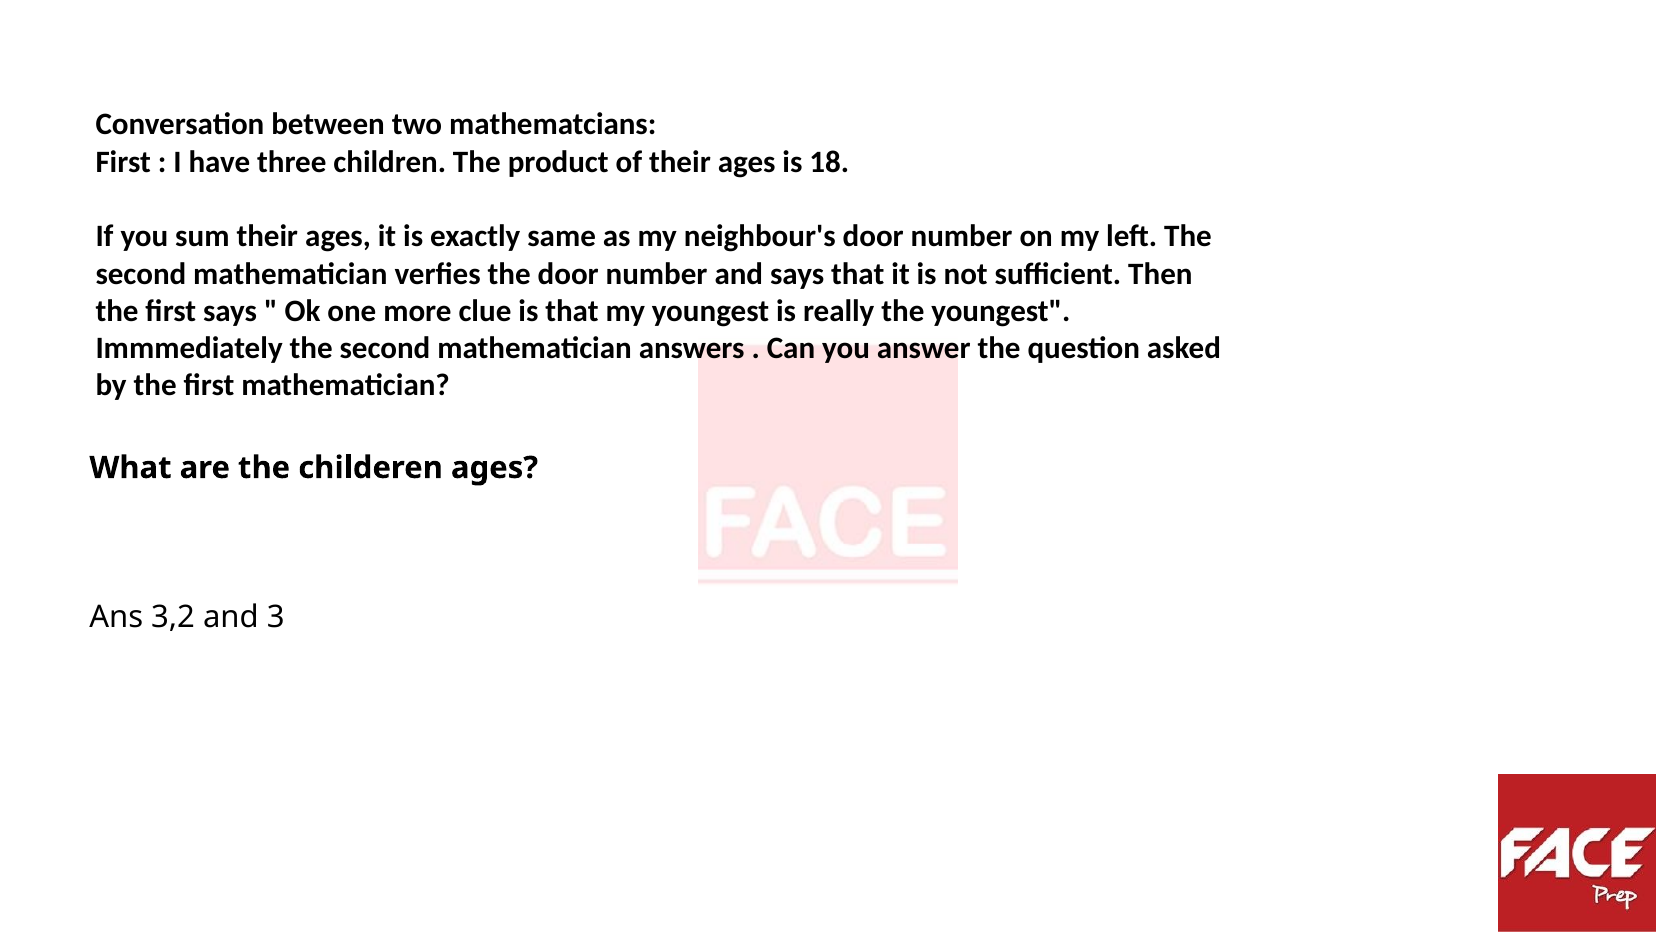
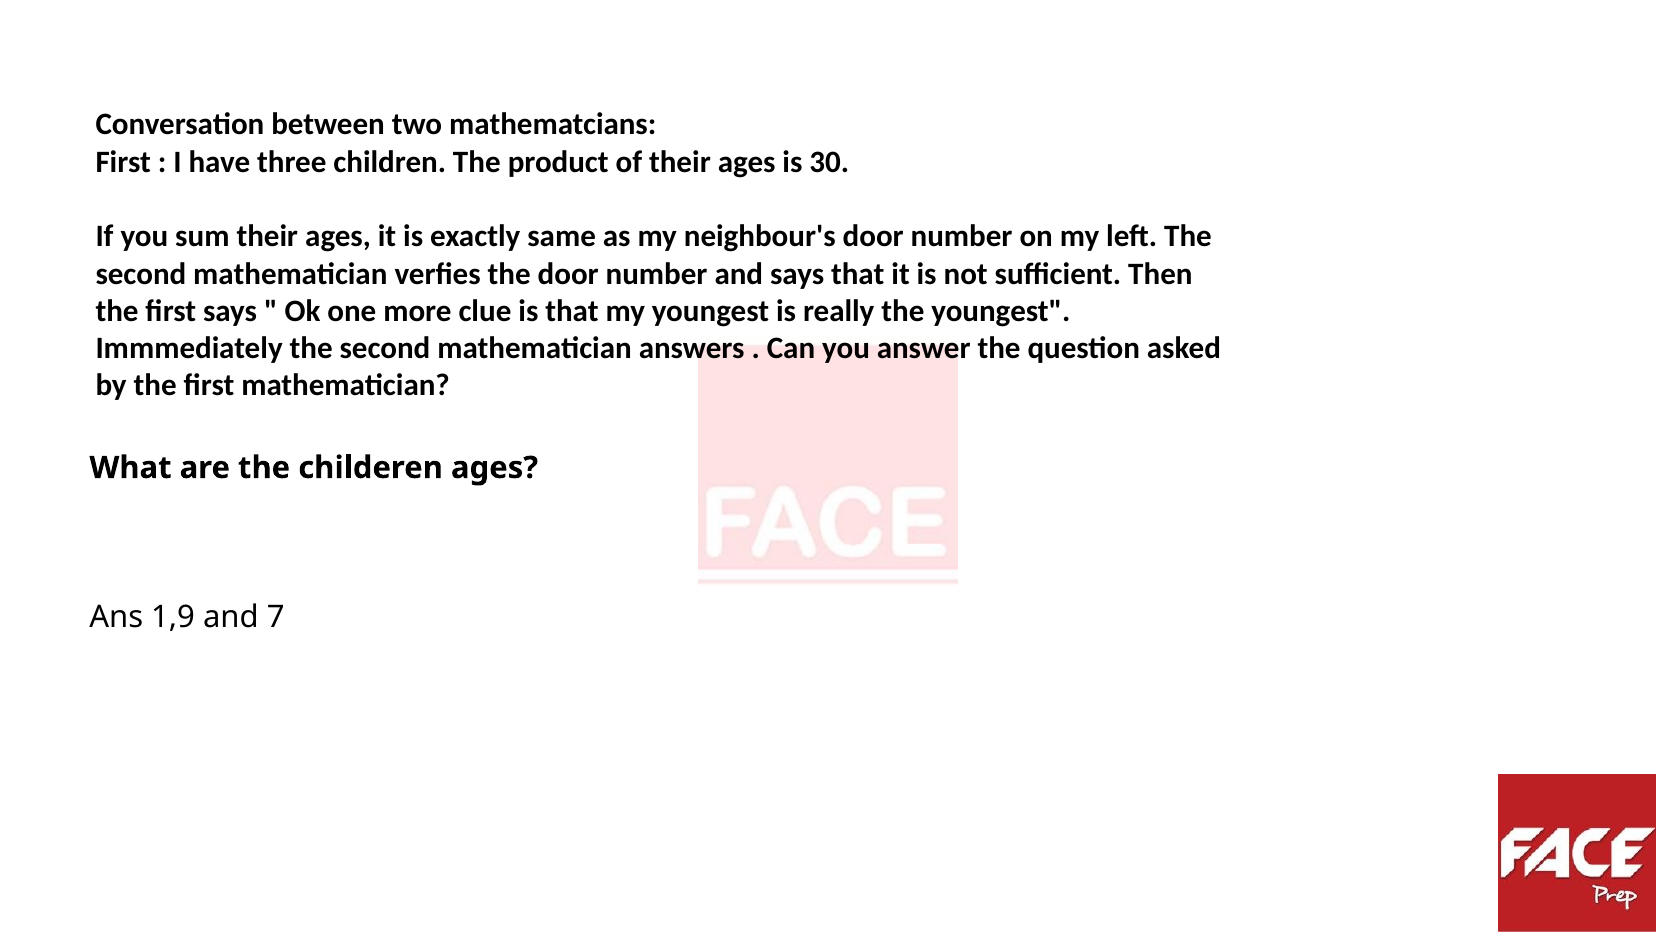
18: 18 -> 30 (829, 162)
3,2: 3,2 -> 1,9 (173, 617)
3: 3 -> 7 (276, 617)
